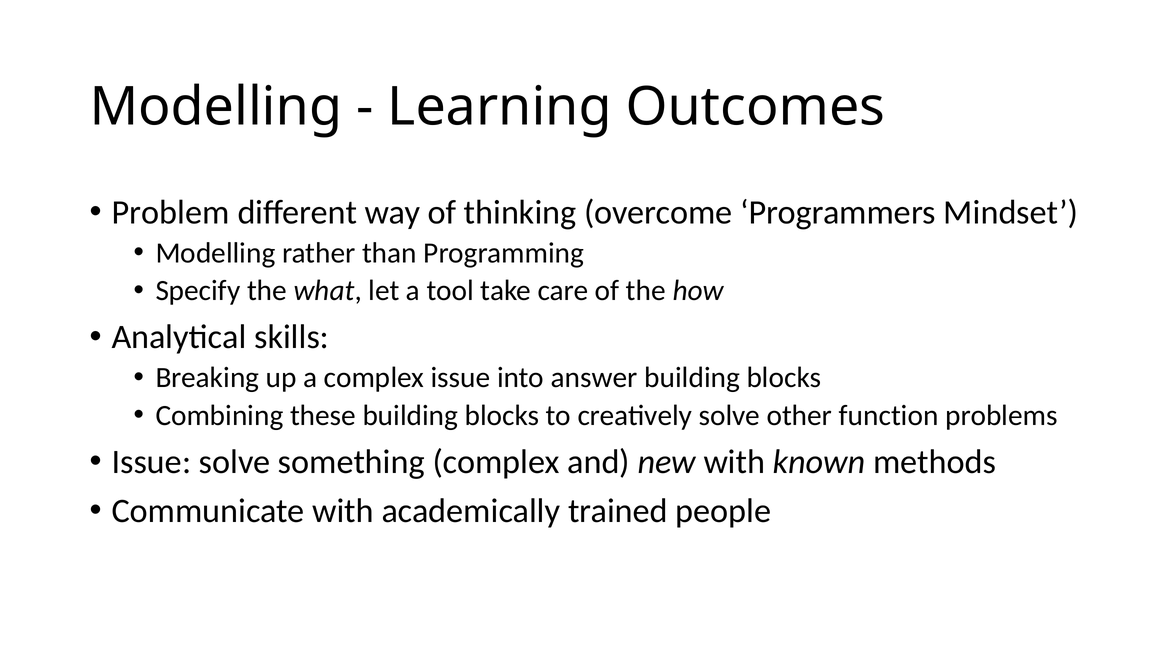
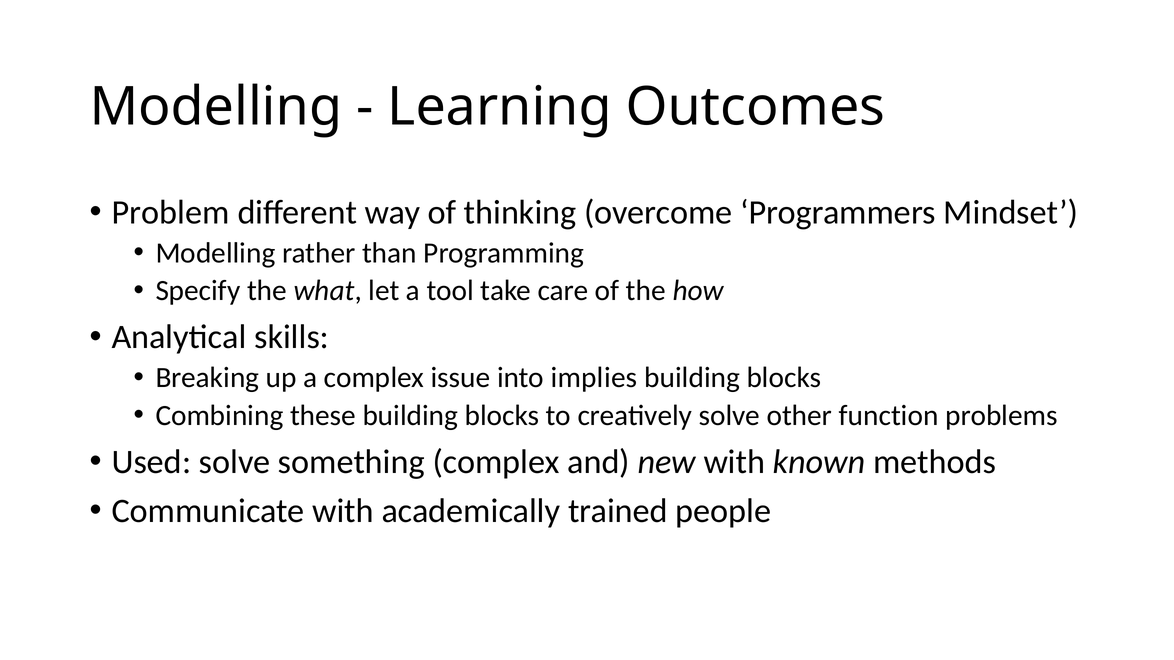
answer: answer -> implies (594, 378)
Issue: Issue -> Used (151, 462)
